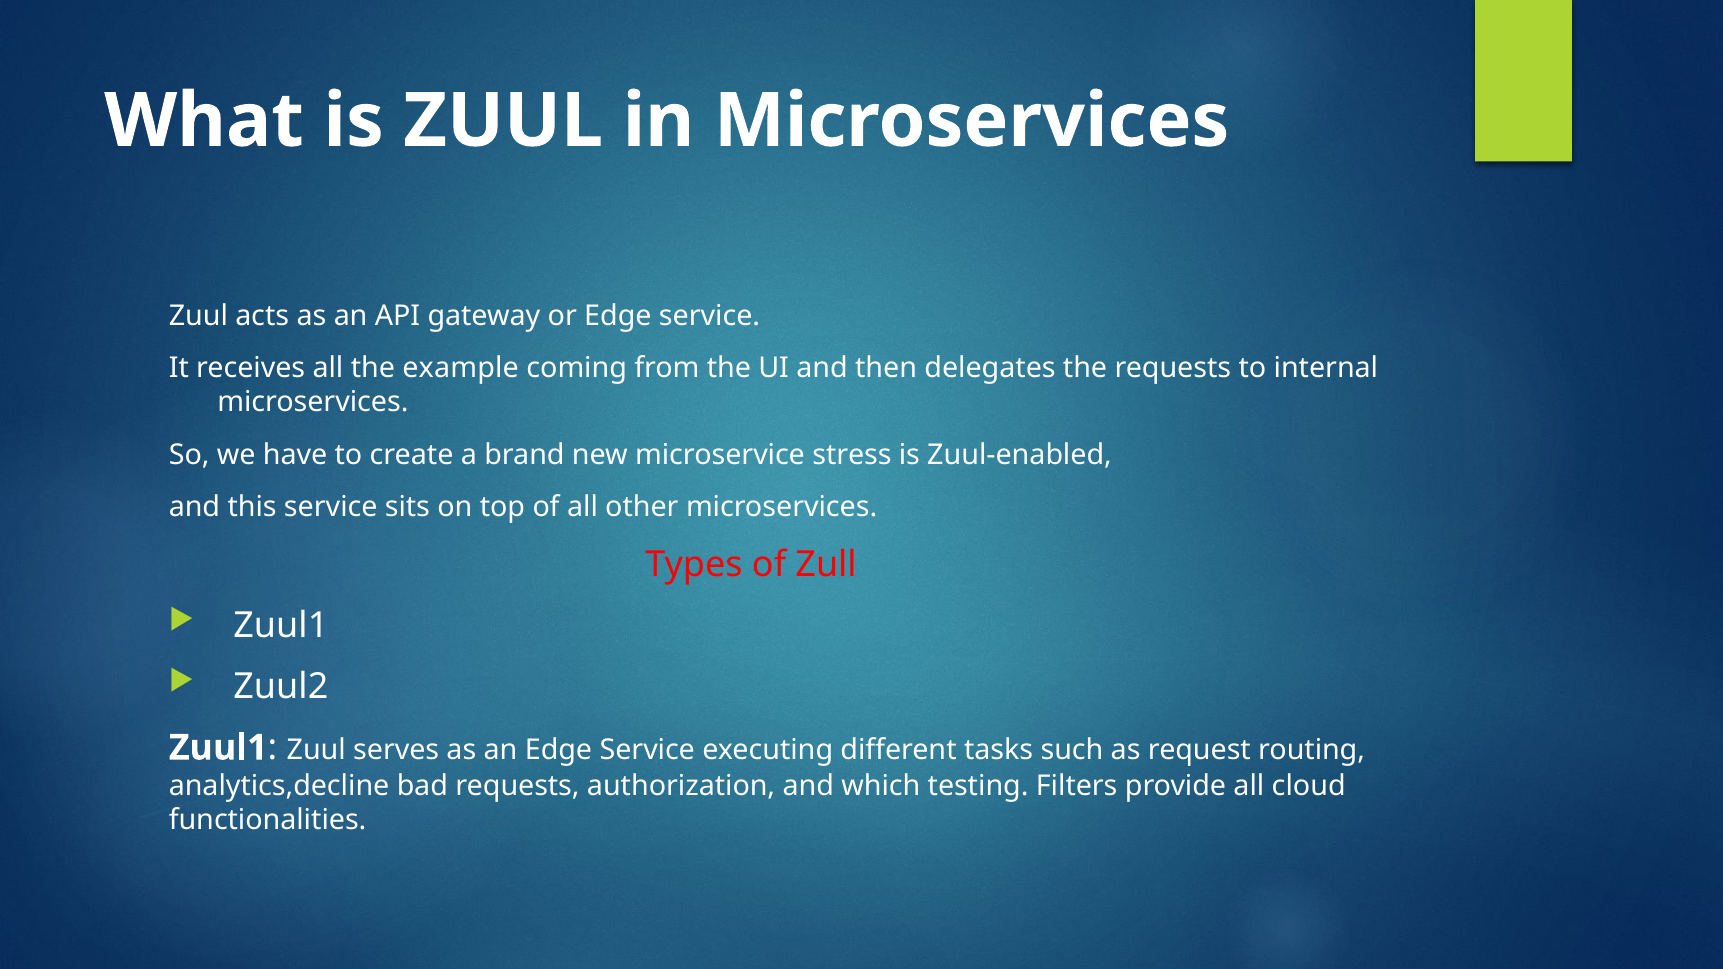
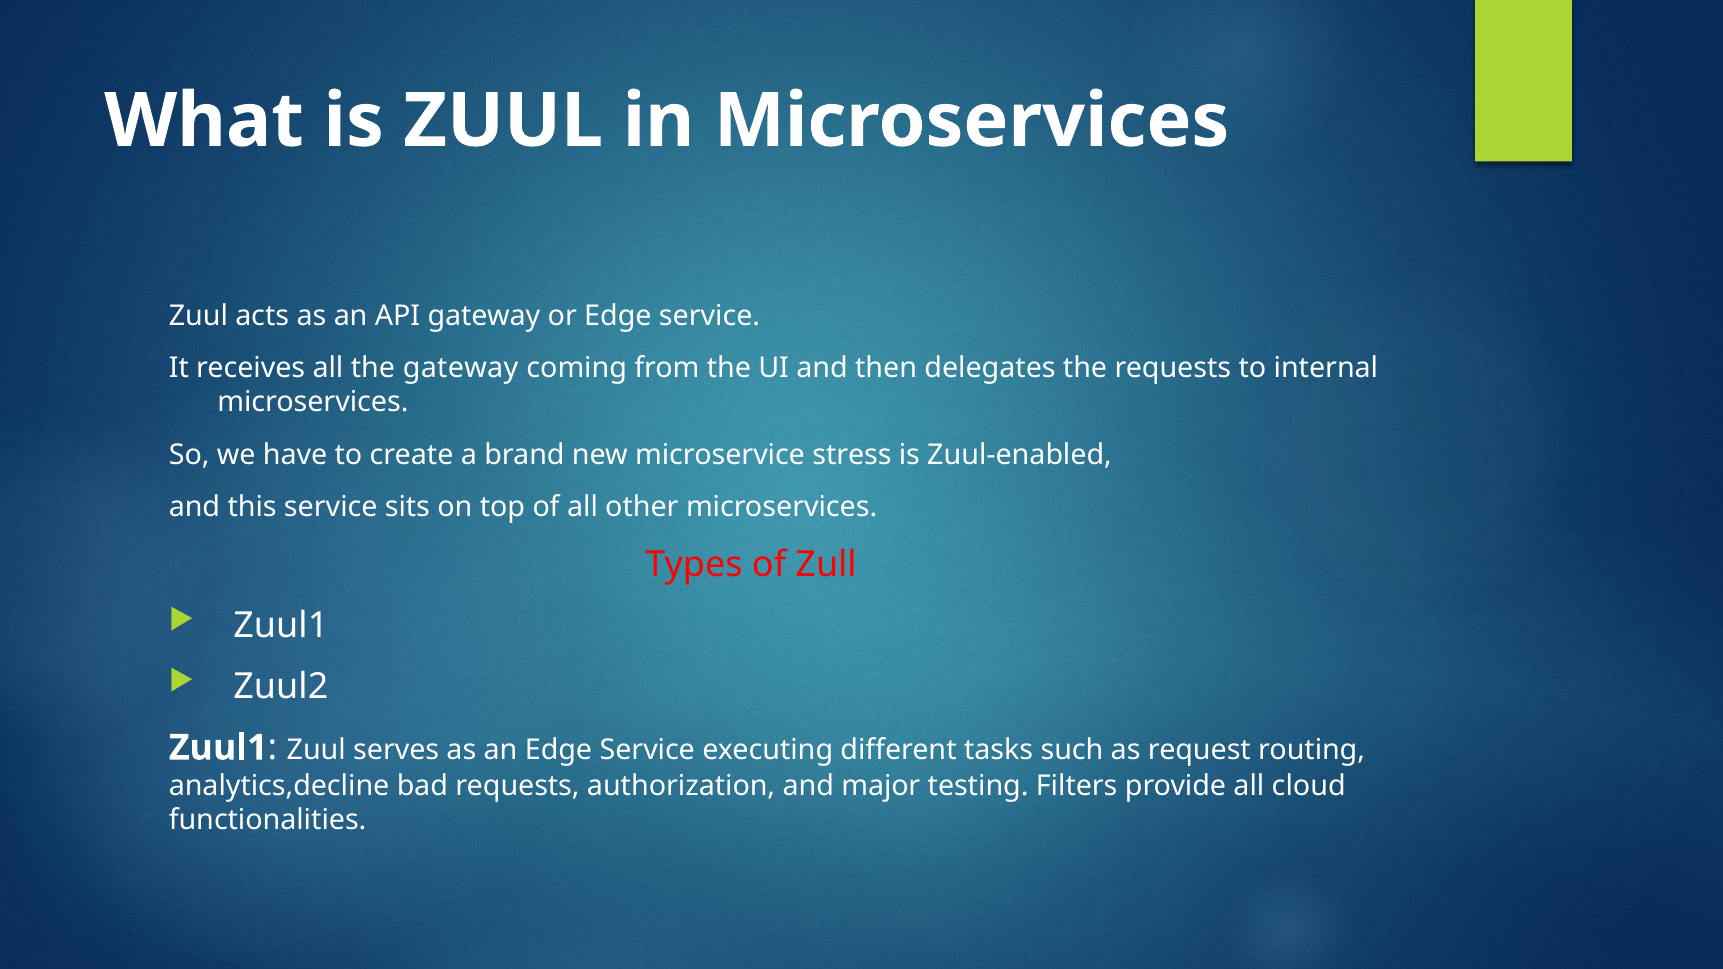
the example: example -> gateway (461, 368)
which: which -> major (881, 786)
